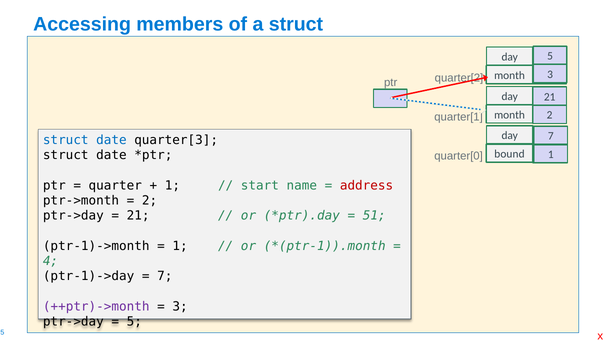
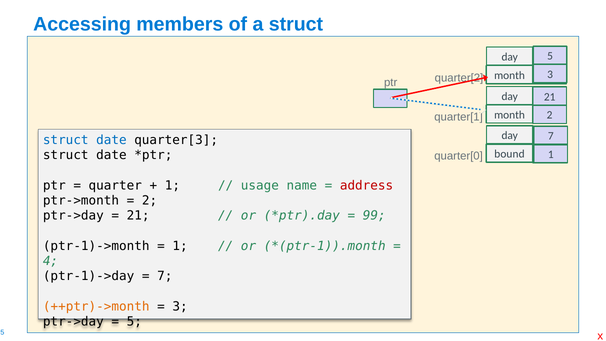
start: start -> usage (260, 185)
51: 51 -> 99 (374, 216)
++ptr)->month colour: purple -> orange (96, 307)
